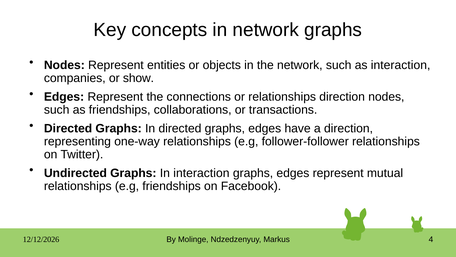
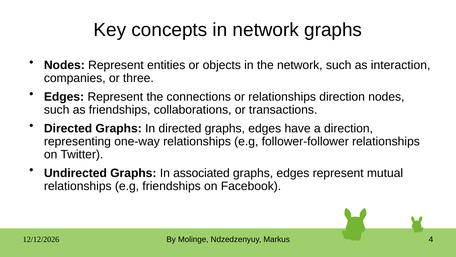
show: show -> three (138, 78)
In interaction: interaction -> associated (201, 173)
